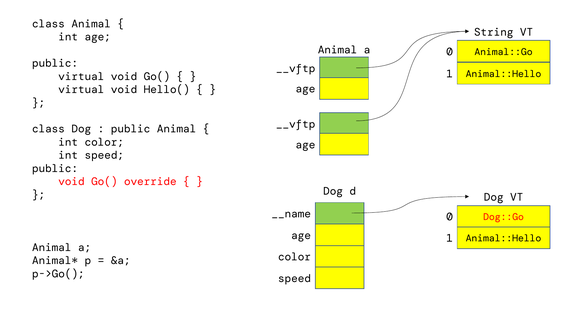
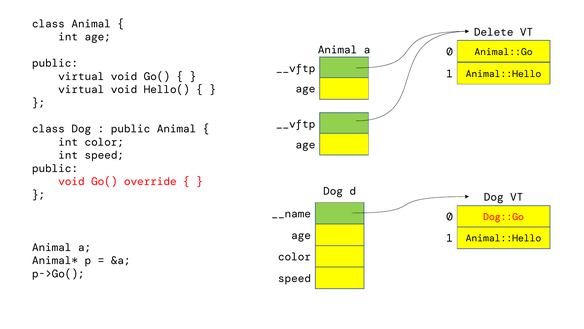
String: String -> Delete (494, 32)
